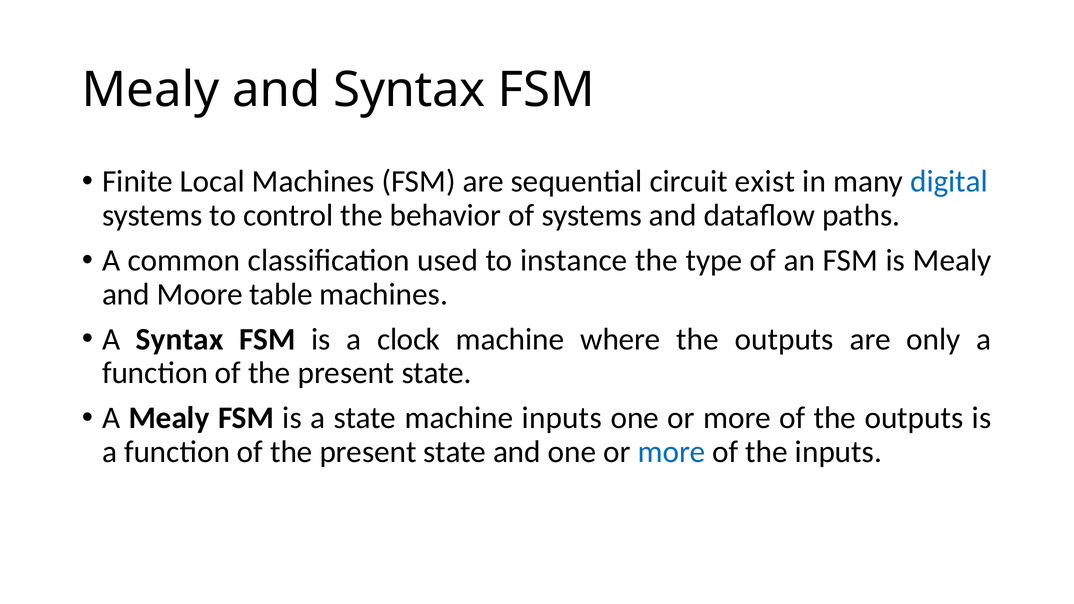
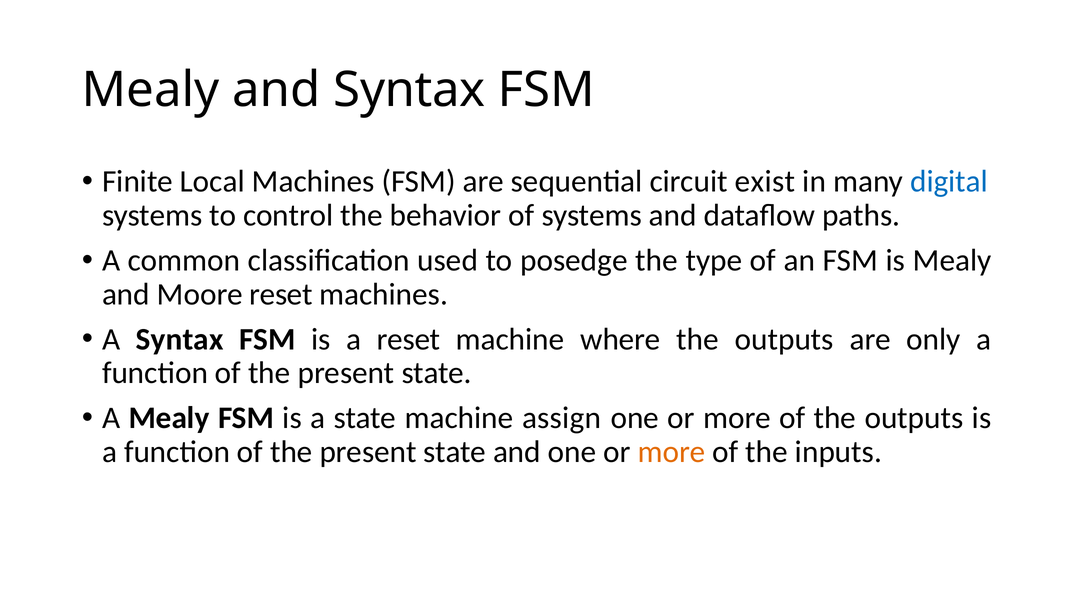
instance: instance -> posedge (574, 260)
Moore table: table -> reset (281, 294)
a clock: clock -> reset (409, 339)
machine inputs: inputs -> assign (562, 418)
more colour: blue -> orange (672, 452)
